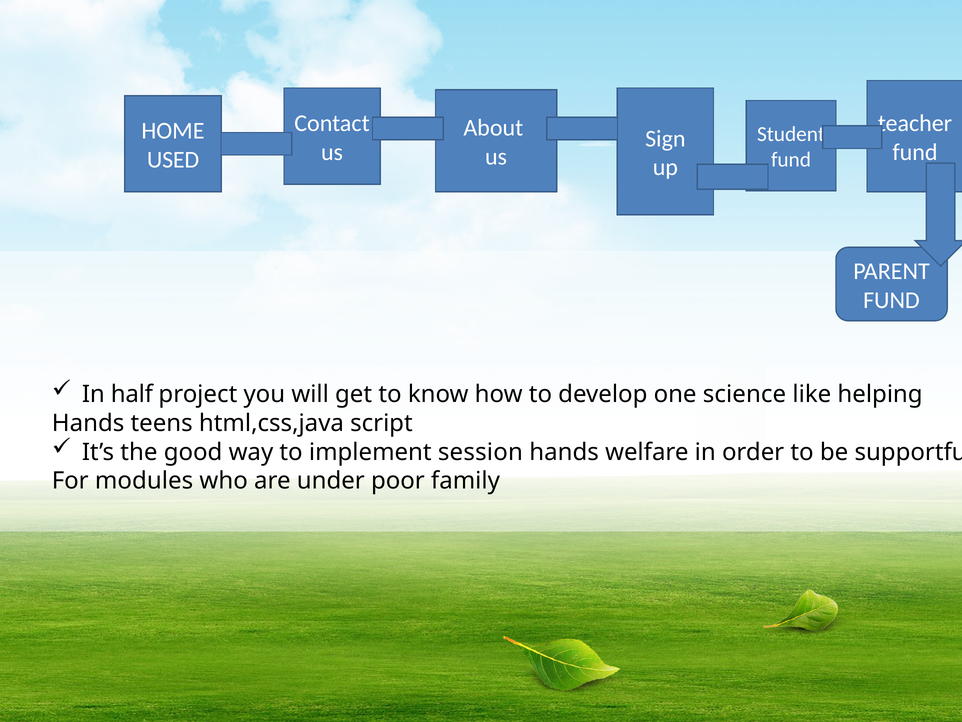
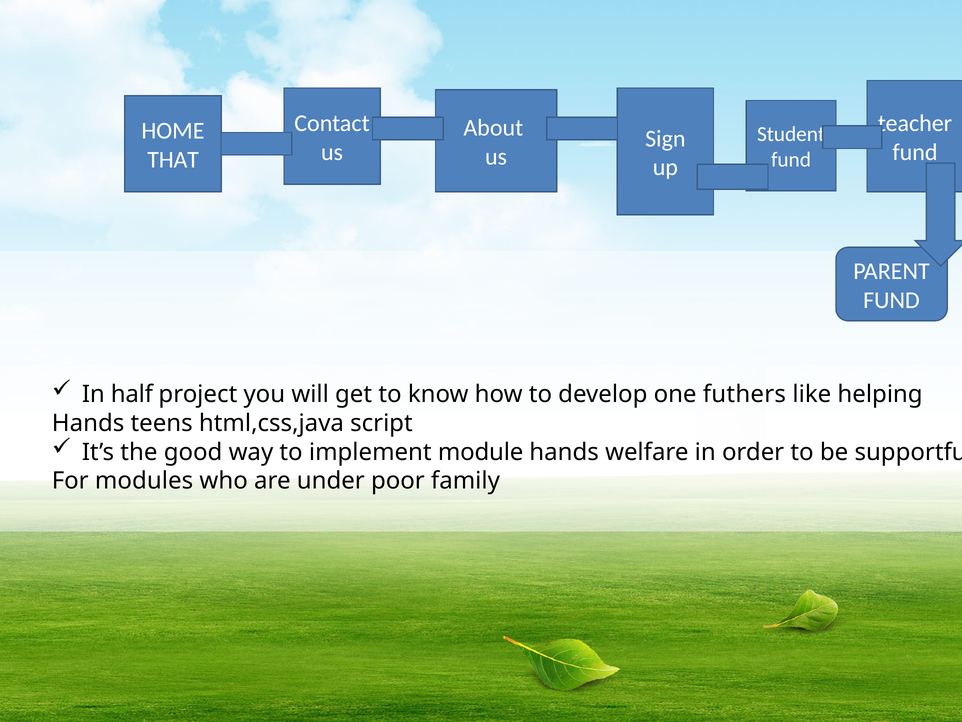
USED: USED -> THAT (173, 160)
science: science -> futhers (744, 394)
session: session -> module (481, 452)
